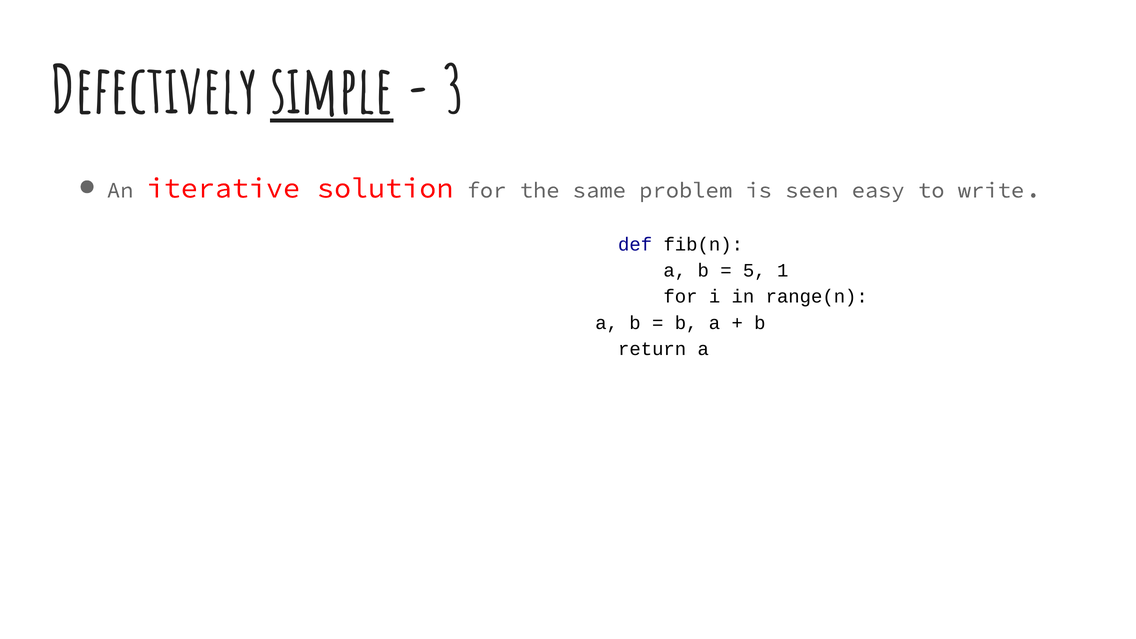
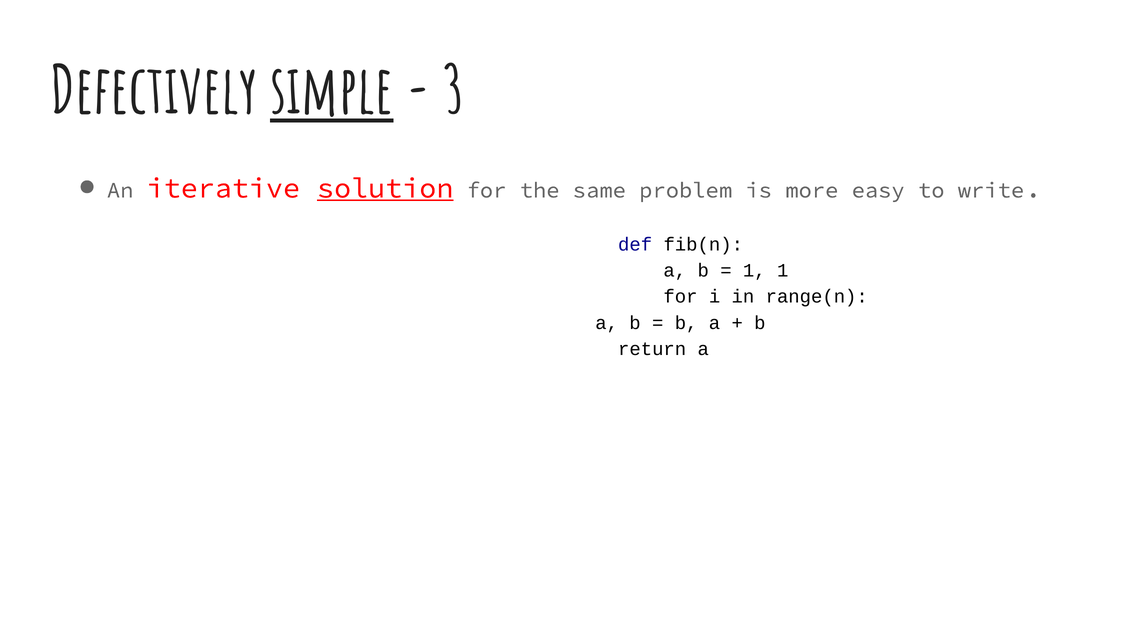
solution underline: none -> present (385, 188)
seen: seen -> more (812, 190)
5: 5 -> 1 (754, 271)
